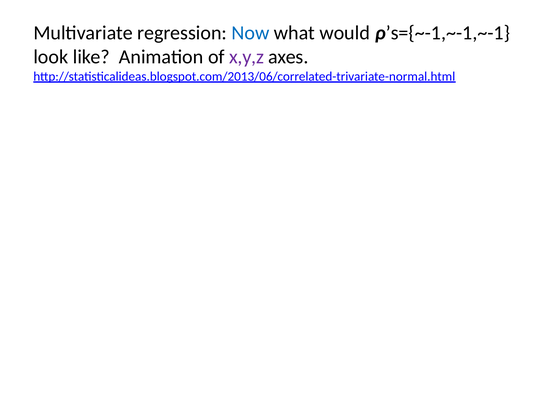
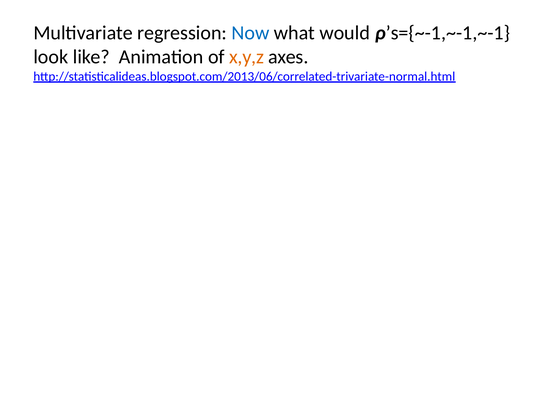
x,y,z colour: purple -> orange (247, 57)
